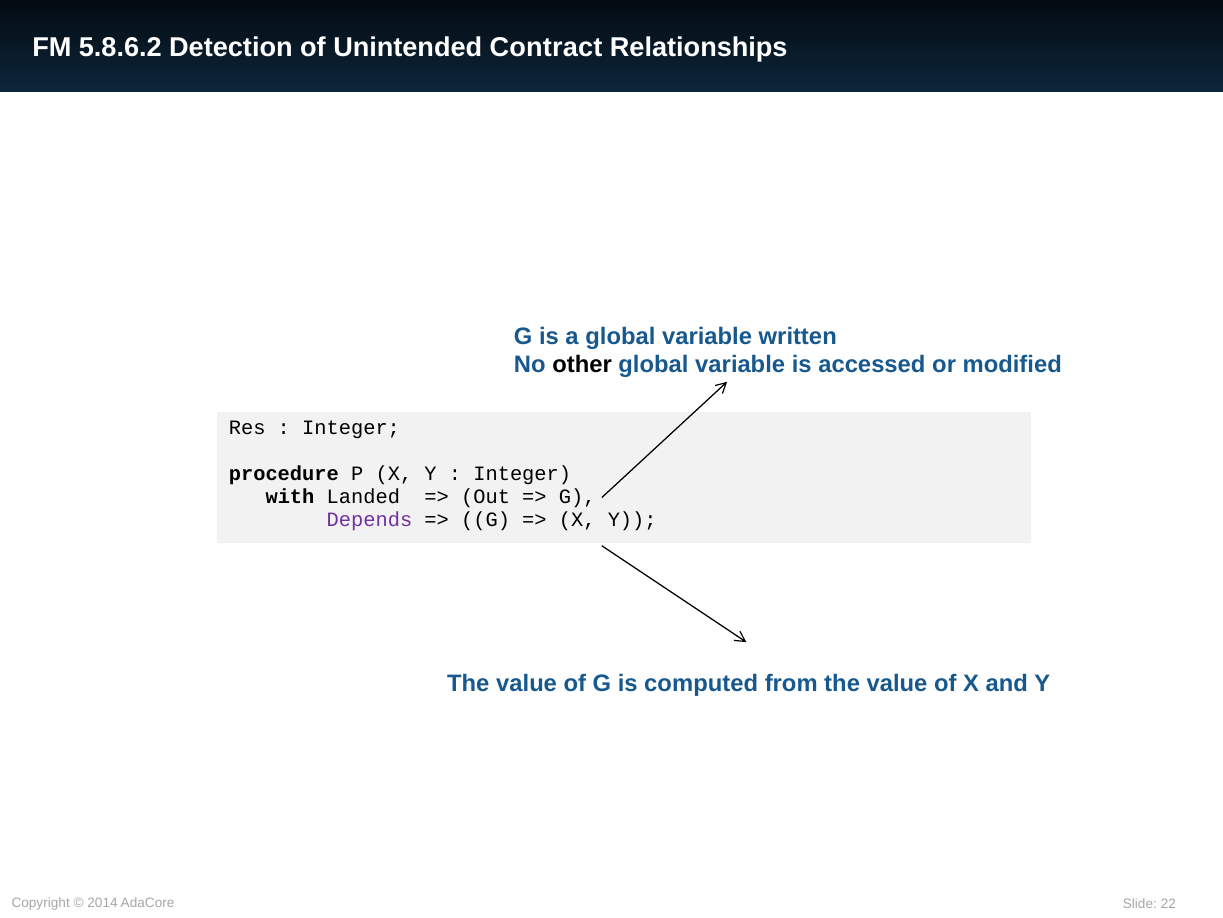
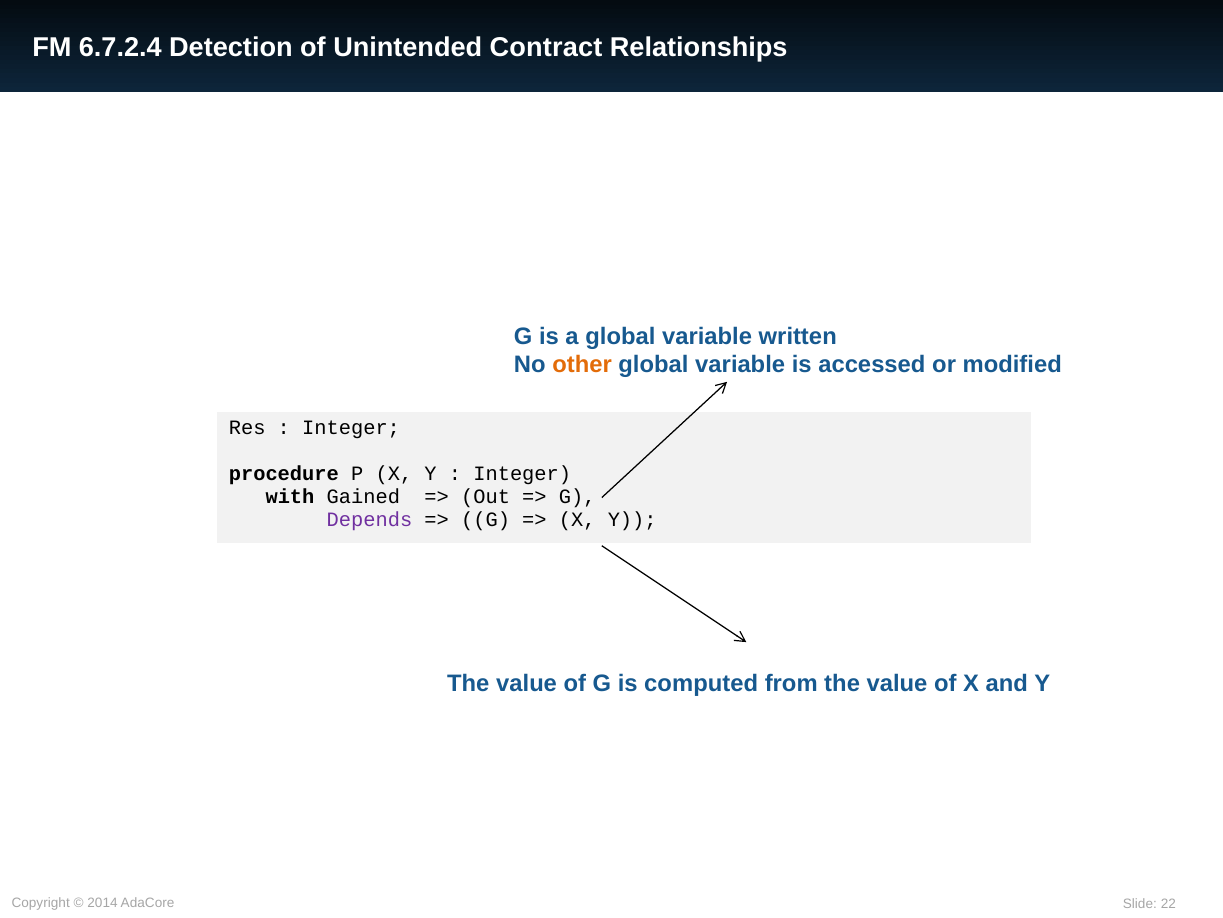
5.8.6.2: 5.8.6.2 -> 6.7.2.4 (120, 48)
other colour: black -> orange (582, 365)
Landed: Landed -> Gained (363, 496)
